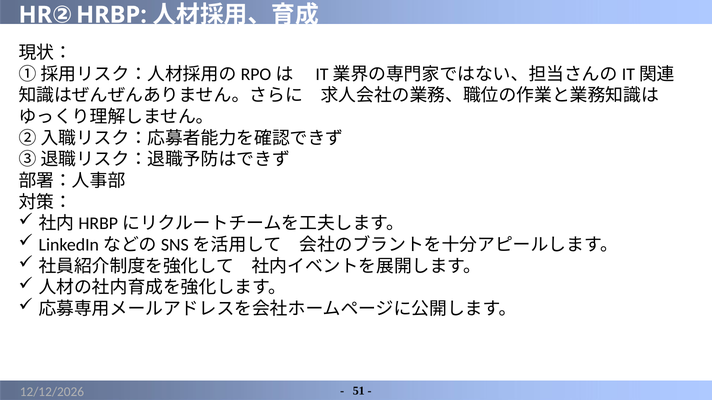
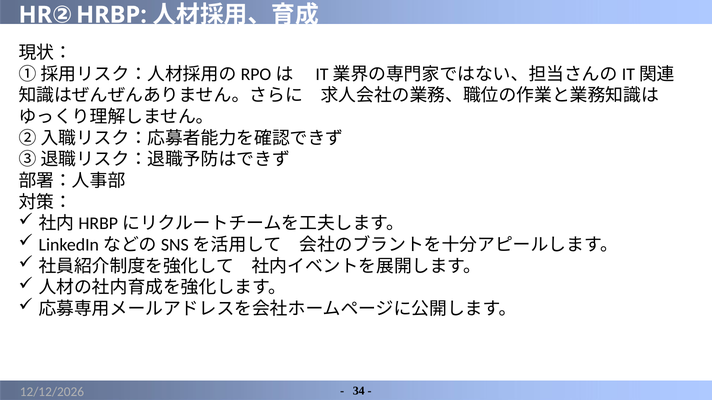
51: 51 -> 34 (359, 391)
